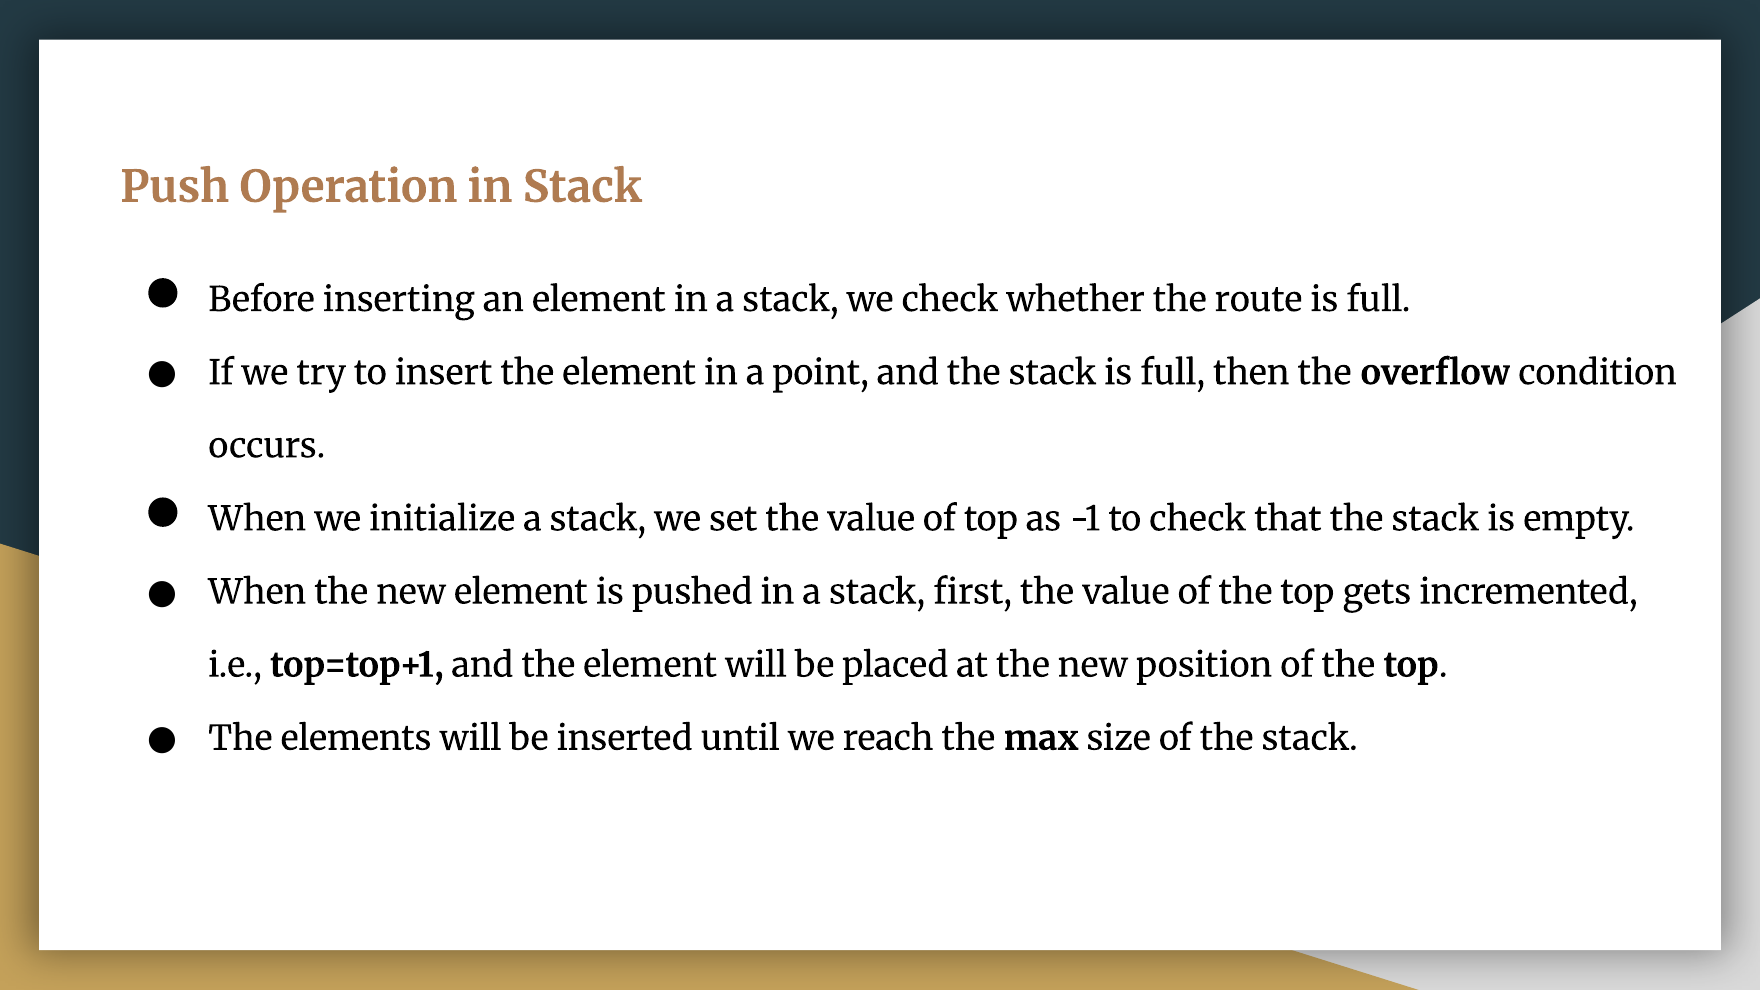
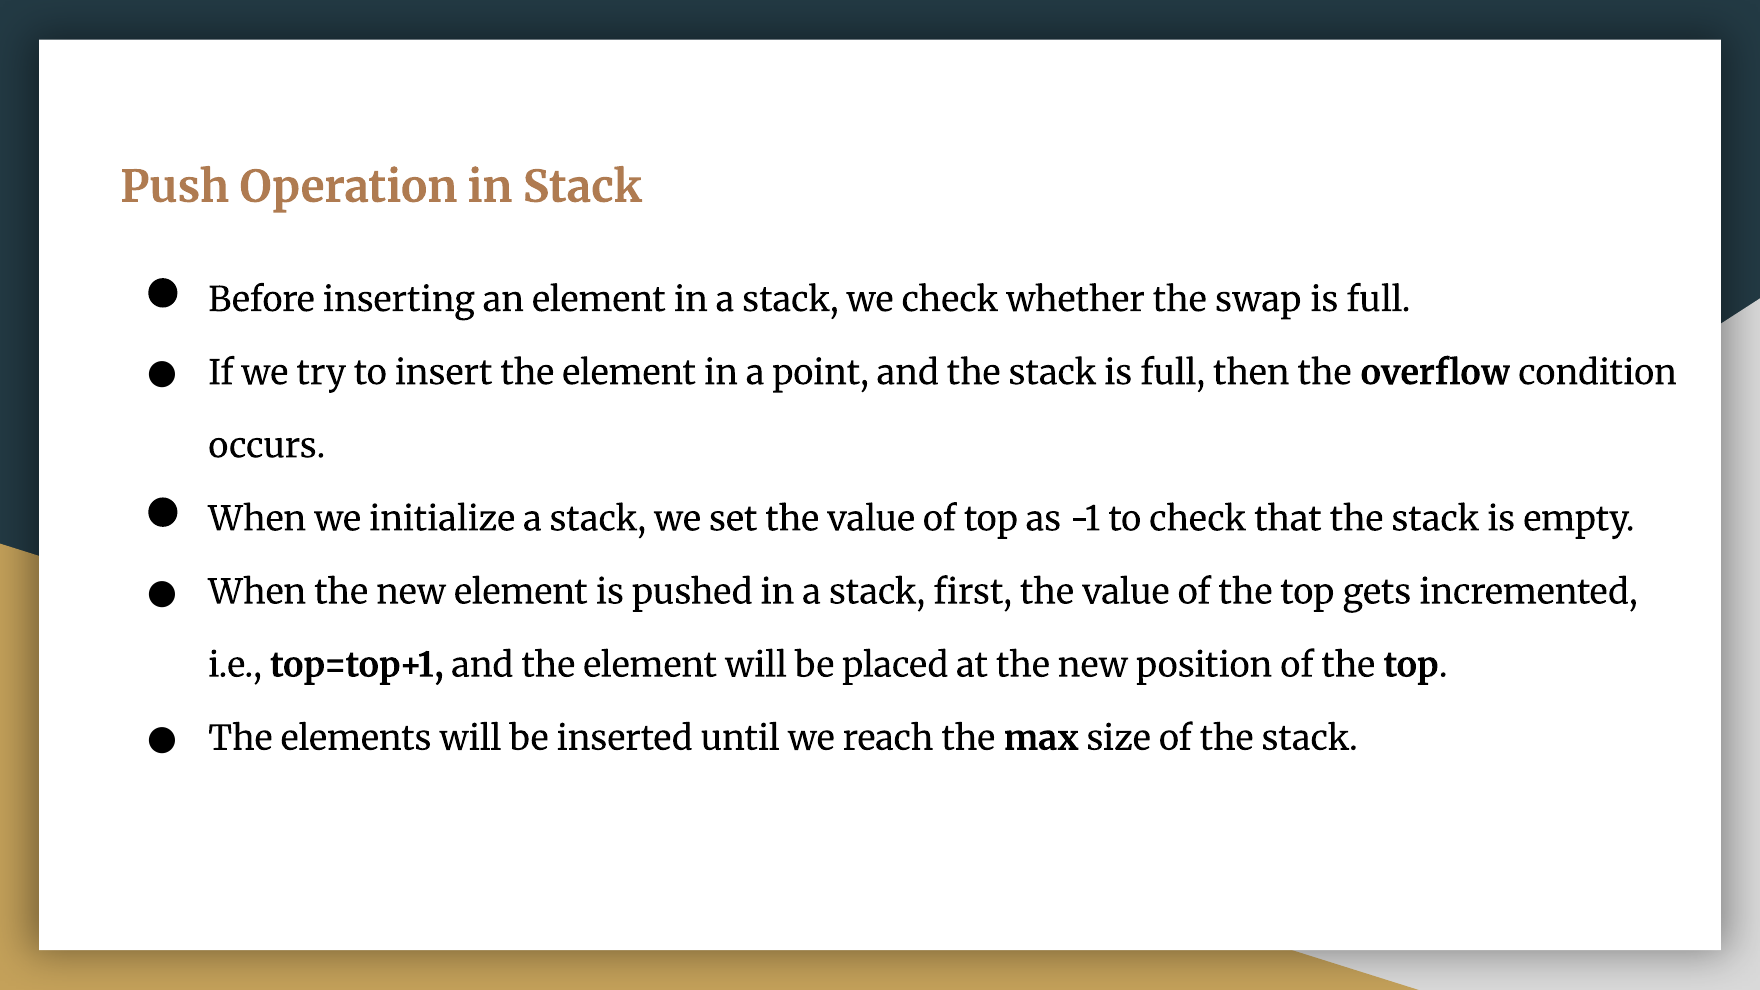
route: route -> swap (1258, 300)
